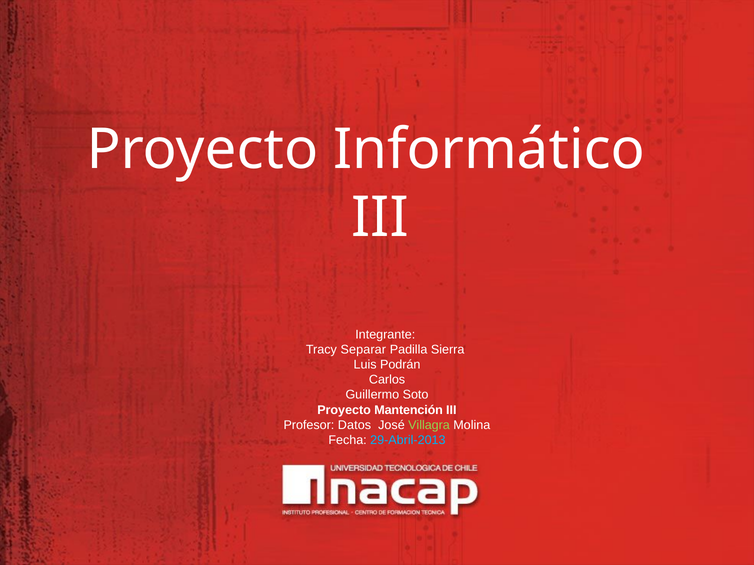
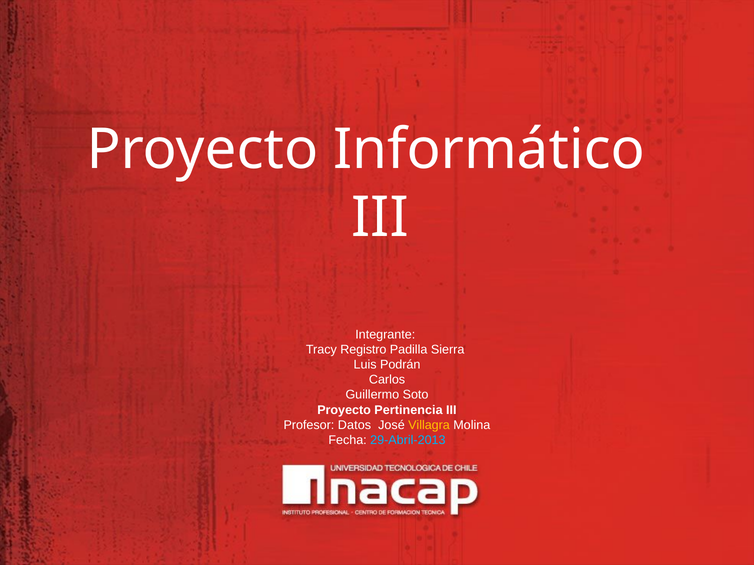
Separar: Separar -> Registro (363, 350)
Mantención: Mantención -> Pertinencia (408, 410)
Villagra colour: light green -> yellow (429, 425)
